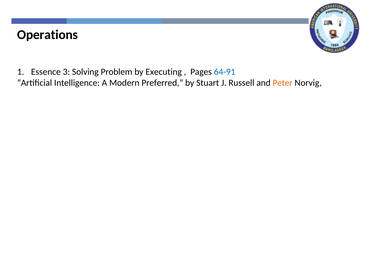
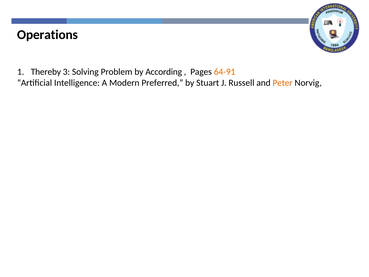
Essence: Essence -> Thereby (46, 72)
Executing: Executing -> According (164, 72)
64-91 colour: blue -> orange (225, 72)
